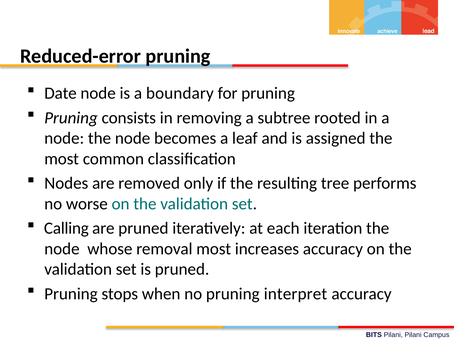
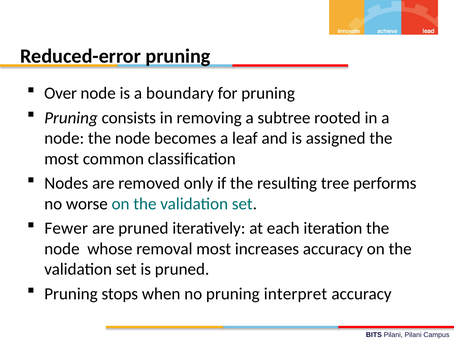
Date: Date -> Over (61, 93)
Calling: Calling -> Fewer (66, 228)
